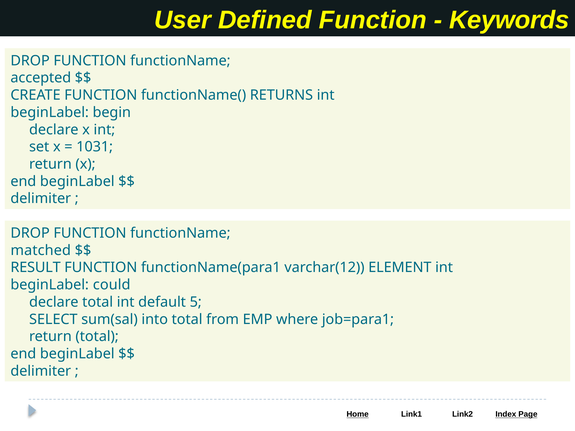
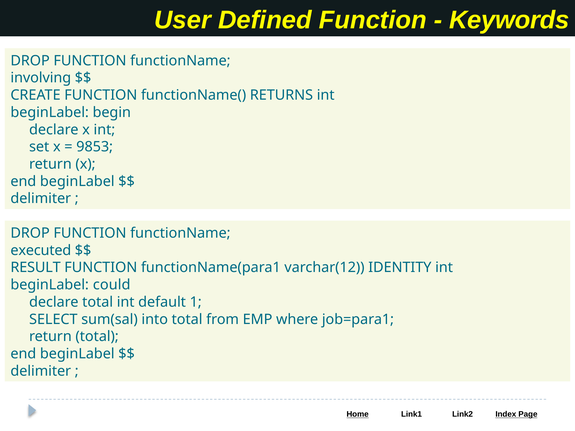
accepted: accepted -> involving (41, 78)
1031: 1031 -> 9853 (95, 147)
matched: matched -> executed (41, 250)
ELEMENT: ELEMENT -> IDENTITY (400, 268)
5: 5 -> 1 (196, 302)
